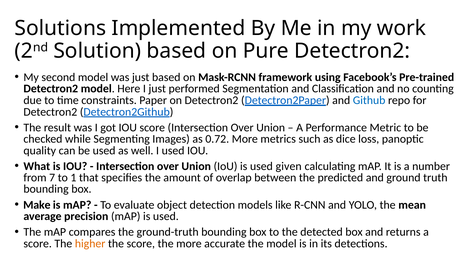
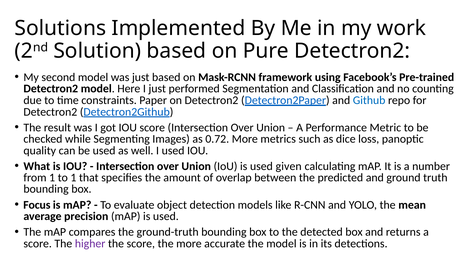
from 7: 7 -> 1 (52, 178)
Make: Make -> Focus (37, 205)
higher colour: orange -> purple (90, 244)
